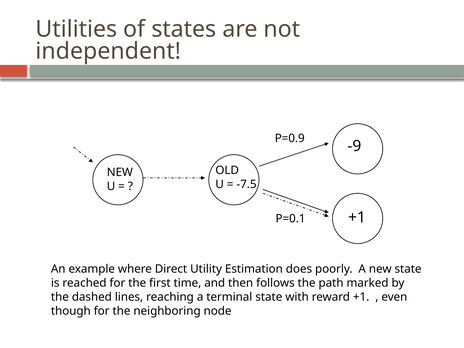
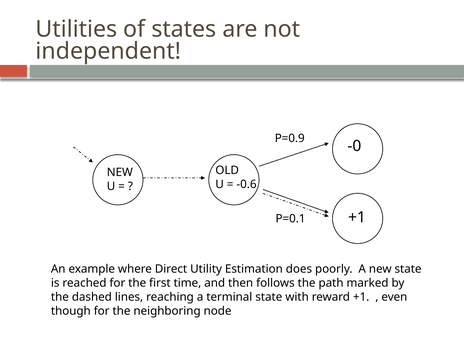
-9: -9 -> -0 (354, 146)
-7.5: -7.5 -> -0.6 (247, 184)
